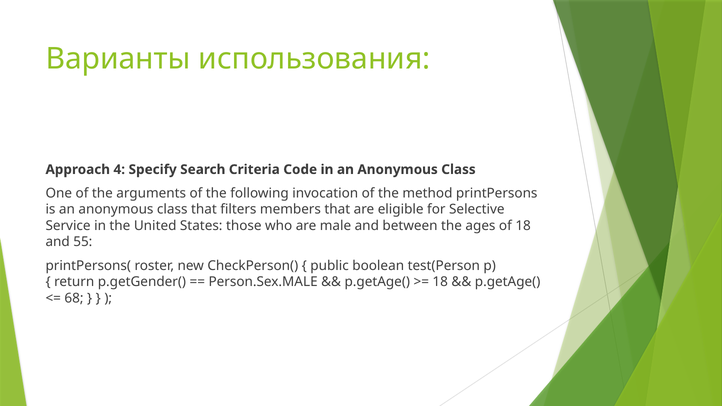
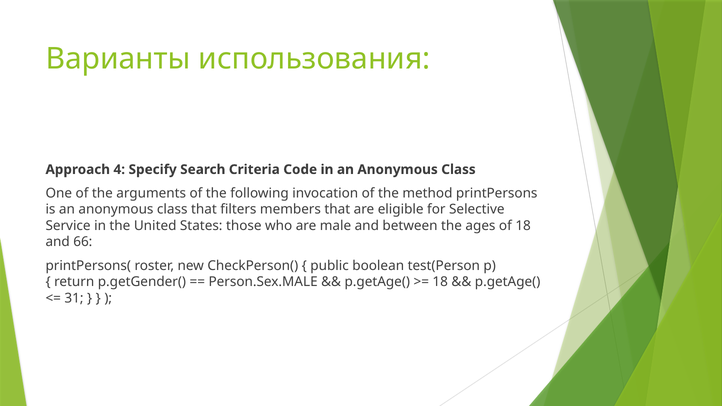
55: 55 -> 66 (83, 242)
68: 68 -> 31 (74, 298)
